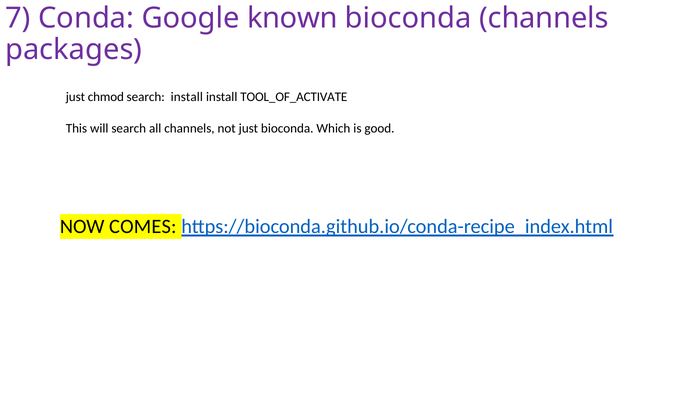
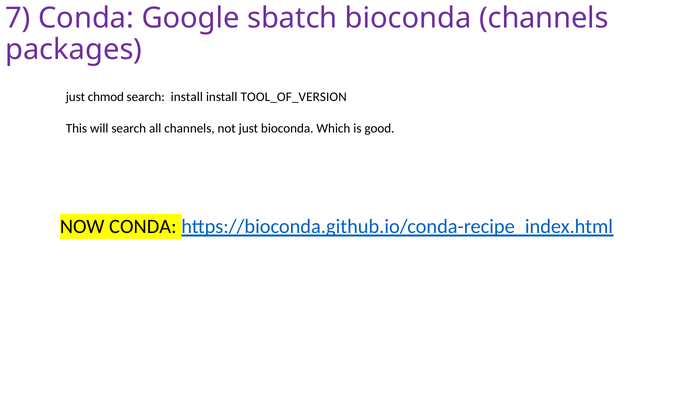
known: known -> sbatch (292, 18)
TOOL_OF_ACTIVATE: TOOL_OF_ACTIVATE -> TOOL_OF_VERSION (294, 97)
NOW COMES: COMES -> CONDA (143, 227)
